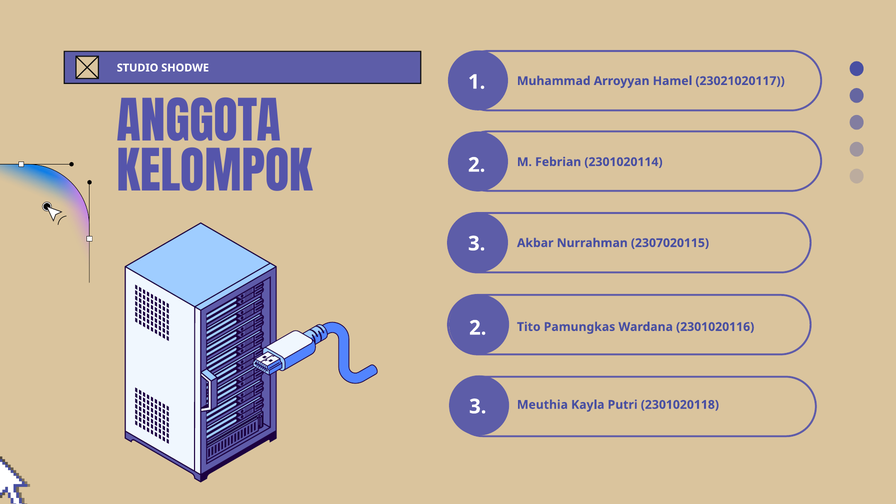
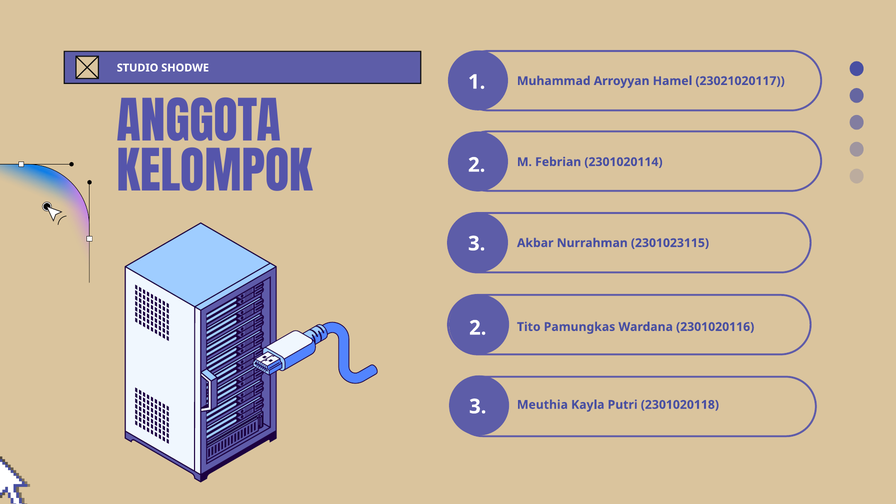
2307020115: 2307020115 -> 2301023115 (670, 243)
